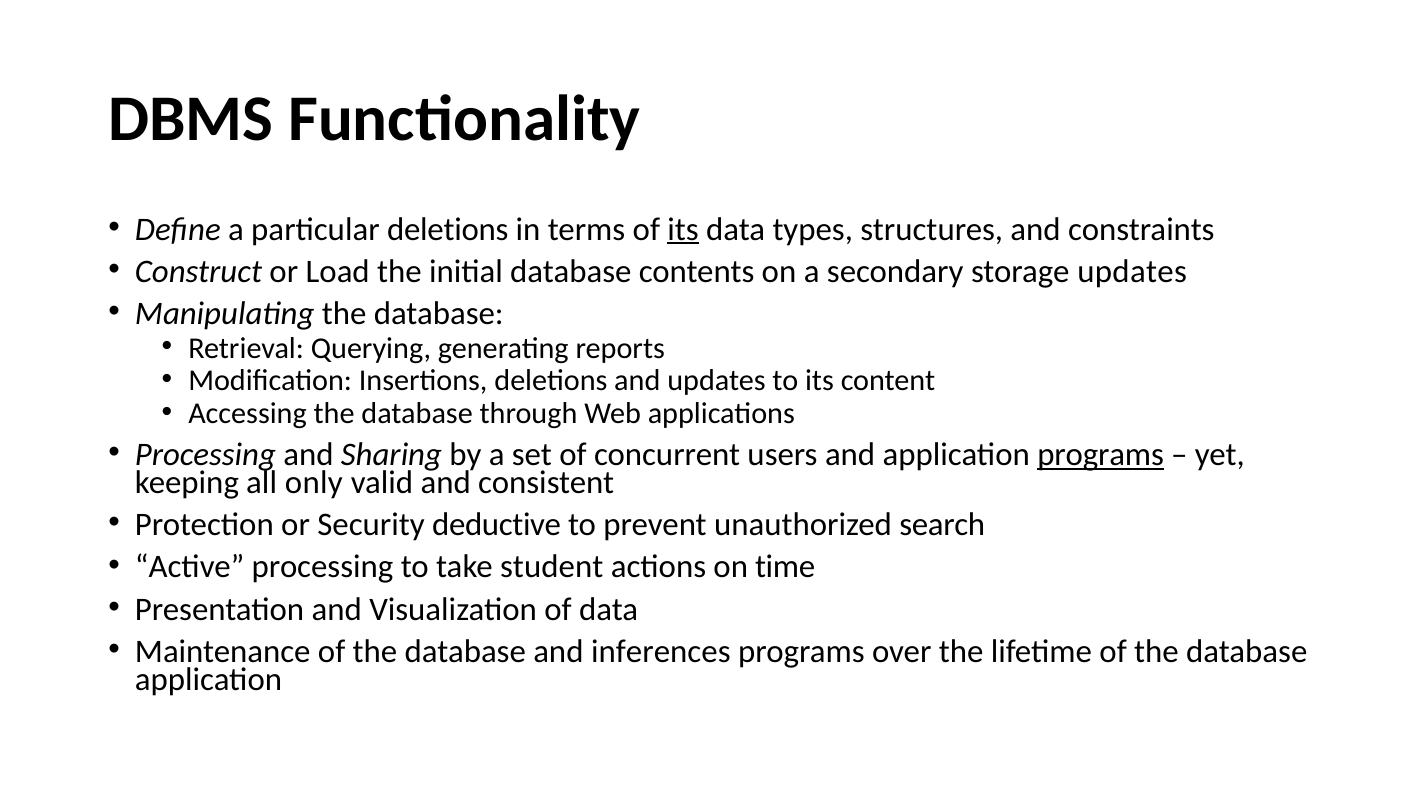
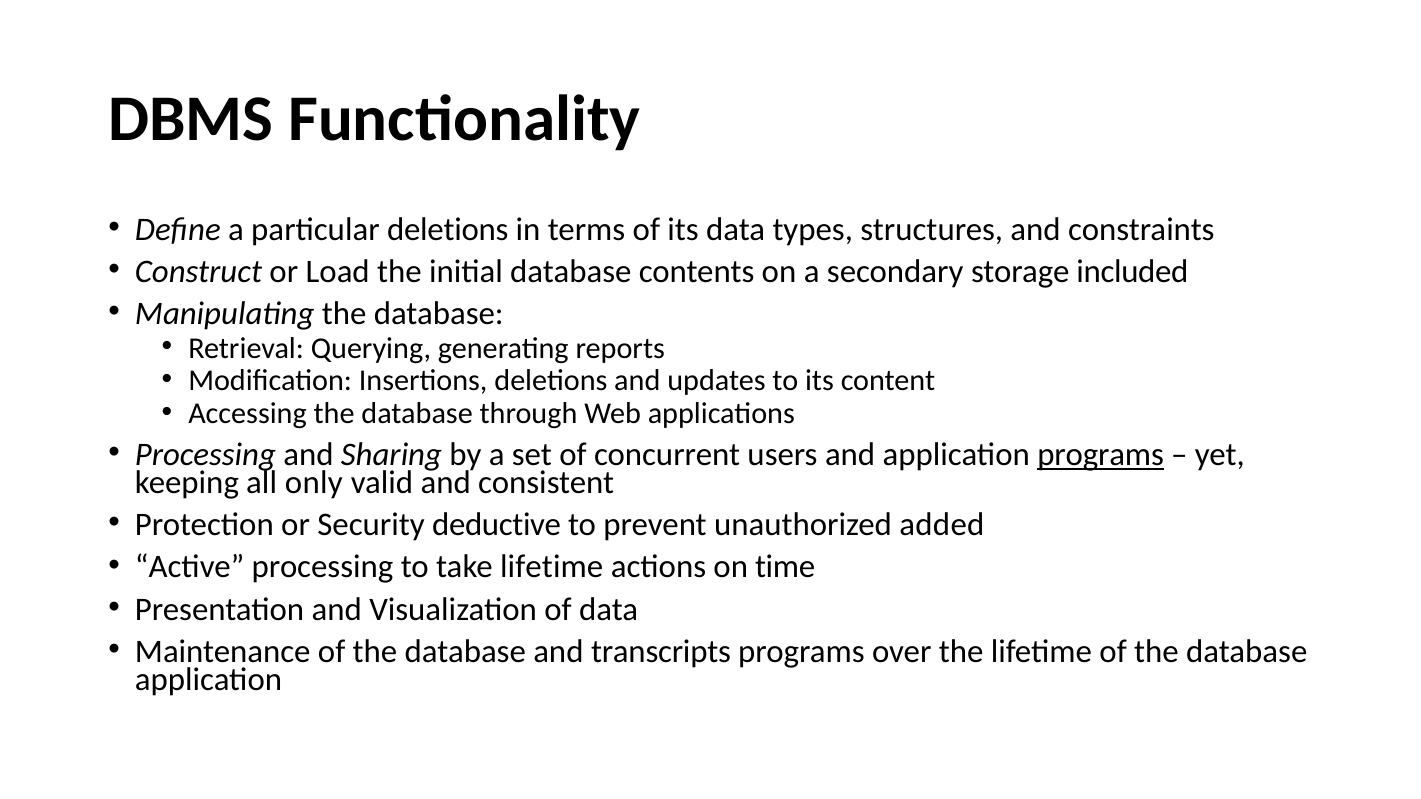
its underline: present -> none (683, 229)
storage updates: updates -> included (1132, 272)
search: search -> added (942, 525)
take student: student -> lifetime (552, 567)
inferences: inferences -> transcripts (661, 652)
